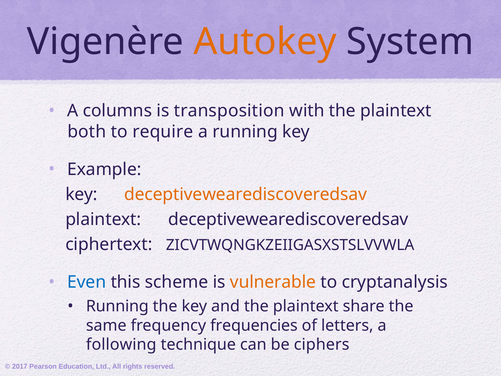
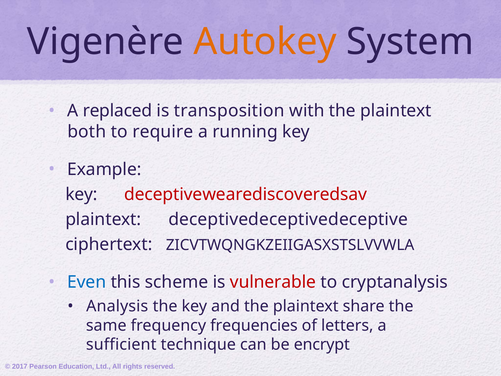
columns: columns -> replaced (117, 111)
deceptivewearediscoveredsav colour: orange -> red (246, 194)
plaintext deceptivewearediscoveredsav: deceptivewearediscoveredsav -> deceptivedeceptivedeceptive (288, 219)
vulnerable colour: orange -> red (273, 282)
Running: Running -> Analysis (117, 306)
following: following -> sufficient (121, 344)
ciphers: ciphers -> encrypt (322, 344)
